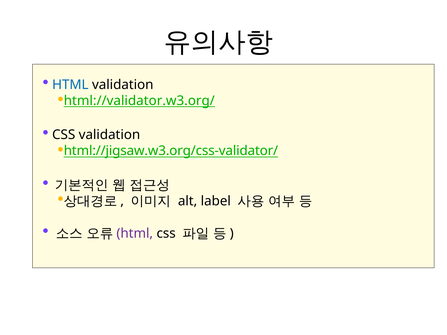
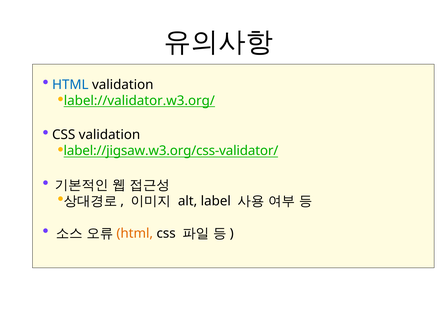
html://validator.w3.org/: html://validator.w3.org/ -> label://validator.w3.org/ (139, 101)
html://jigsaw.w3.org/css-validator/: html://jigsaw.w3.org/css-validator/ -> label://jigsaw.w3.org/css-validator/ (171, 151)
html colour: purple -> orange (135, 233)
